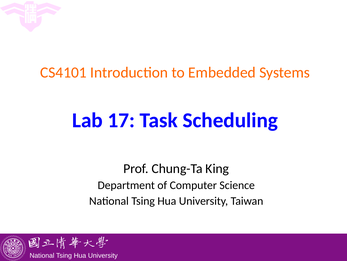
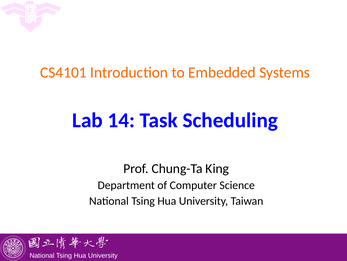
17: 17 -> 14 (121, 120)
